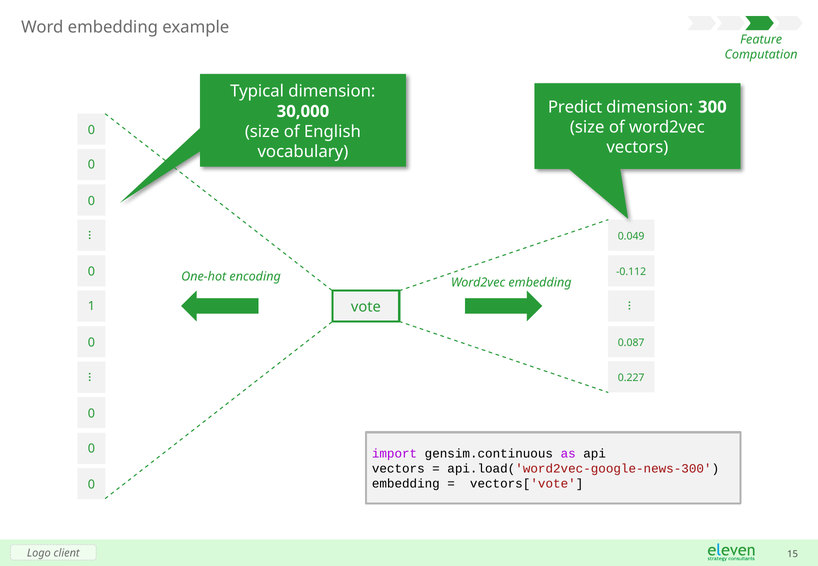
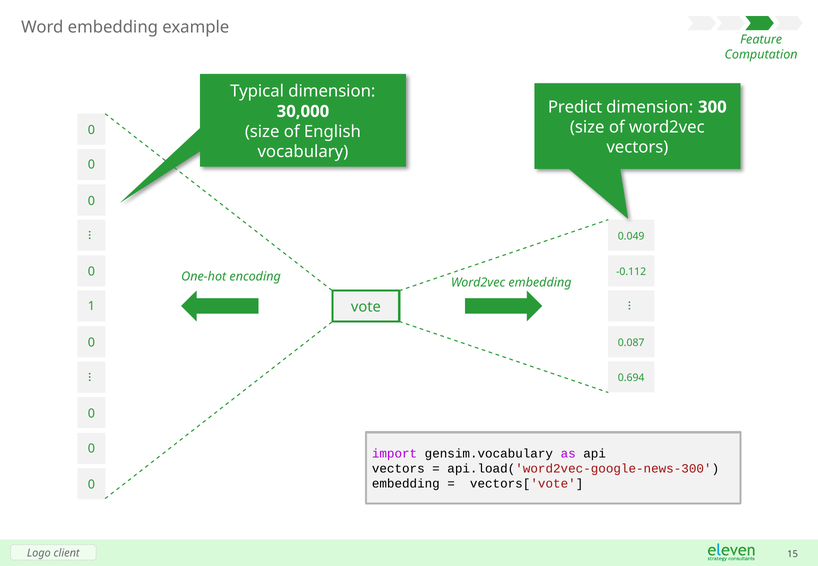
0.227: 0.227 -> 0.694 (631, 378)
gensim.continuous: gensim.continuous -> gensim.vocabulary (489, 454)
